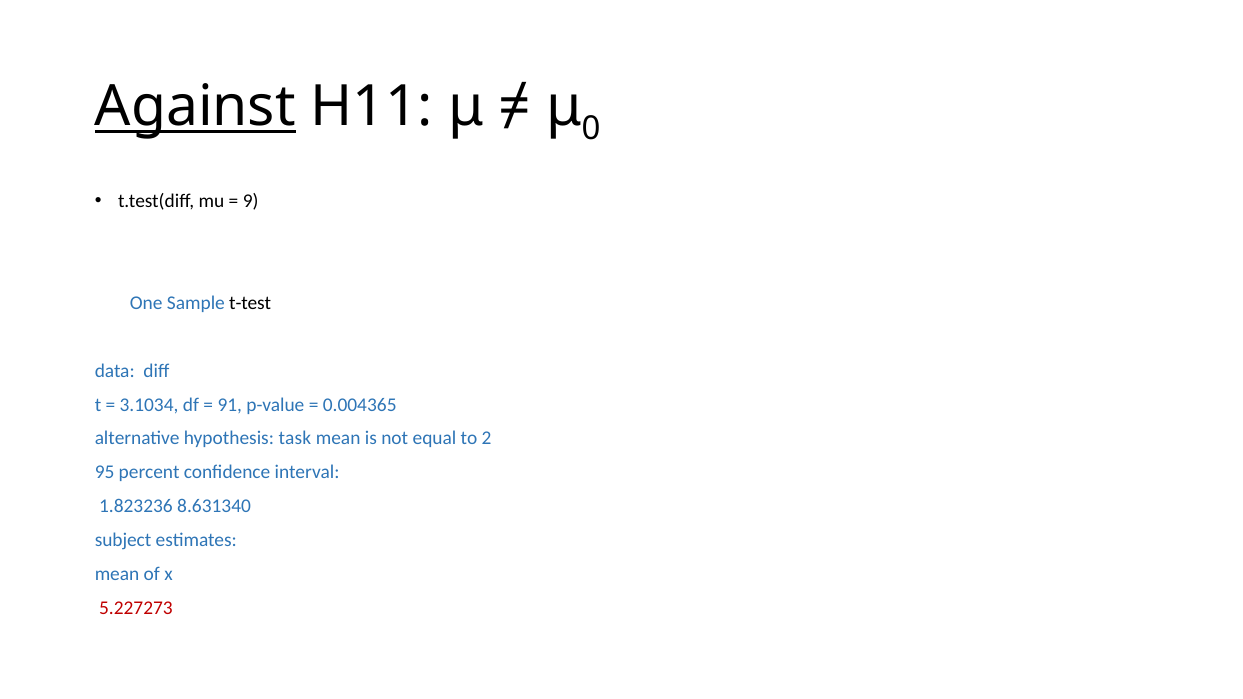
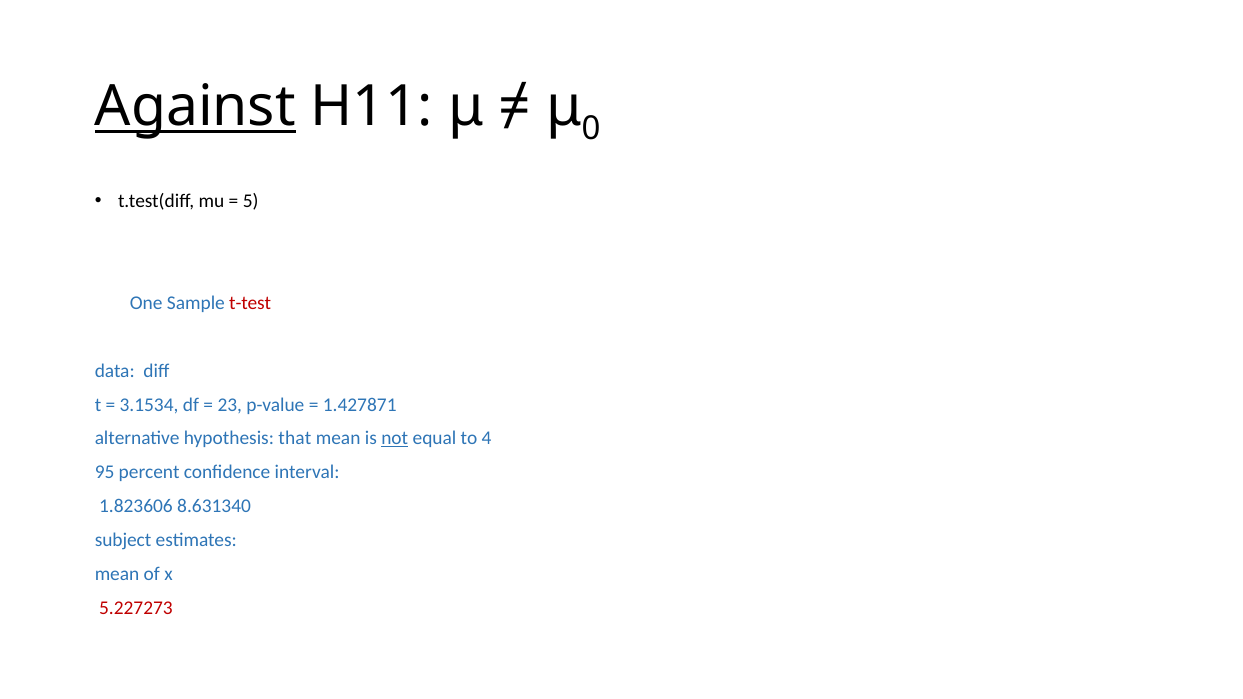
9: 9 -> 5 (251, 201)
t-test colour: black -> red (250, 303)
3.1034: 3.1034 -> 3.1534 (149, 405)
91: 91 -> 23 (230, 405)
0.004365: 0.004365 -> 1.427871 (360, 405)
task: task -> that (295, 439)
not underline: none -> present (395, 439)
2: 2 -> 4 (487, 439)
1.823236: 1.823236 -> 1.823606 (136, 507)
